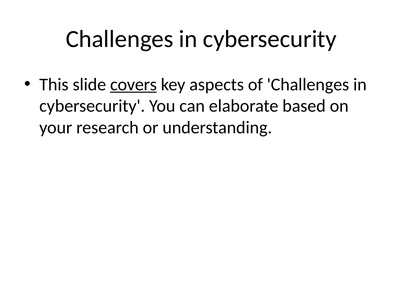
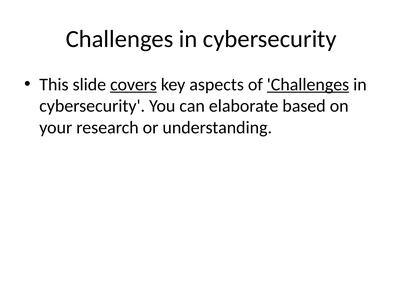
Challenges underline: none -> present (308, 85)
